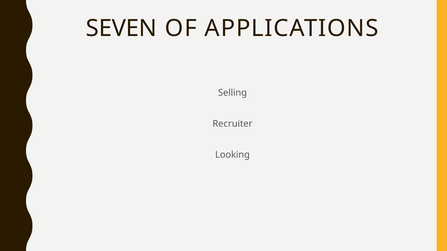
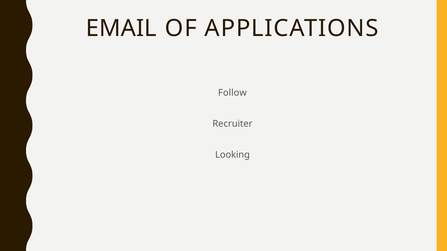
SEVEN: SEVEN -> EMAIL (121, 28)
Selling: Selling -> Follow (232, 93)
